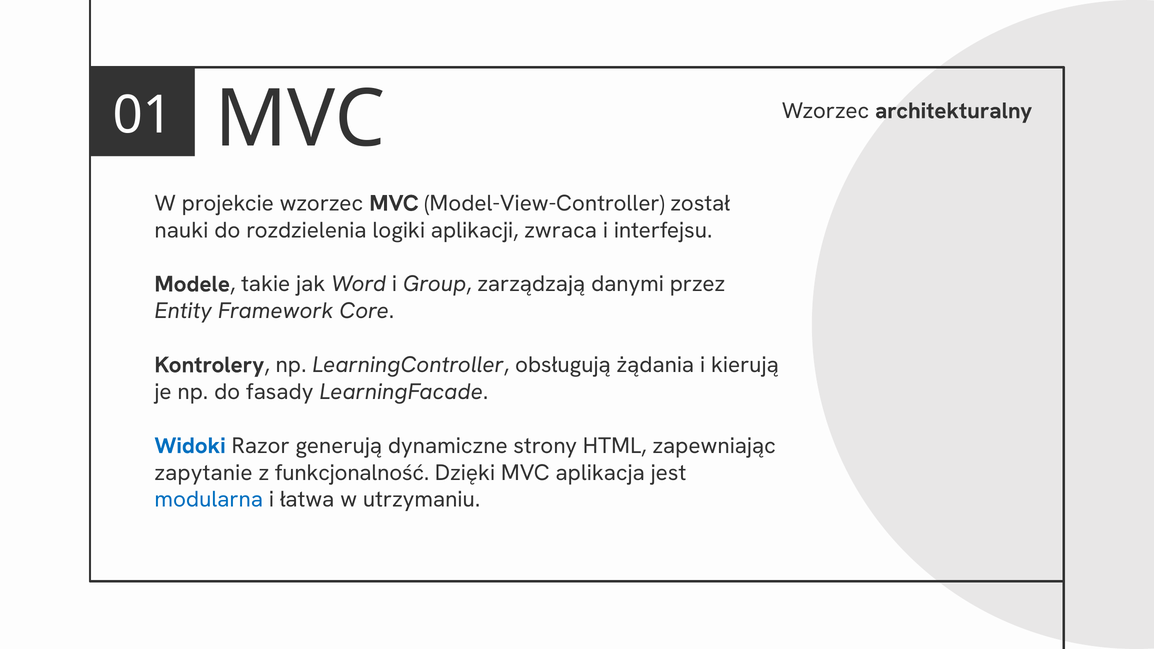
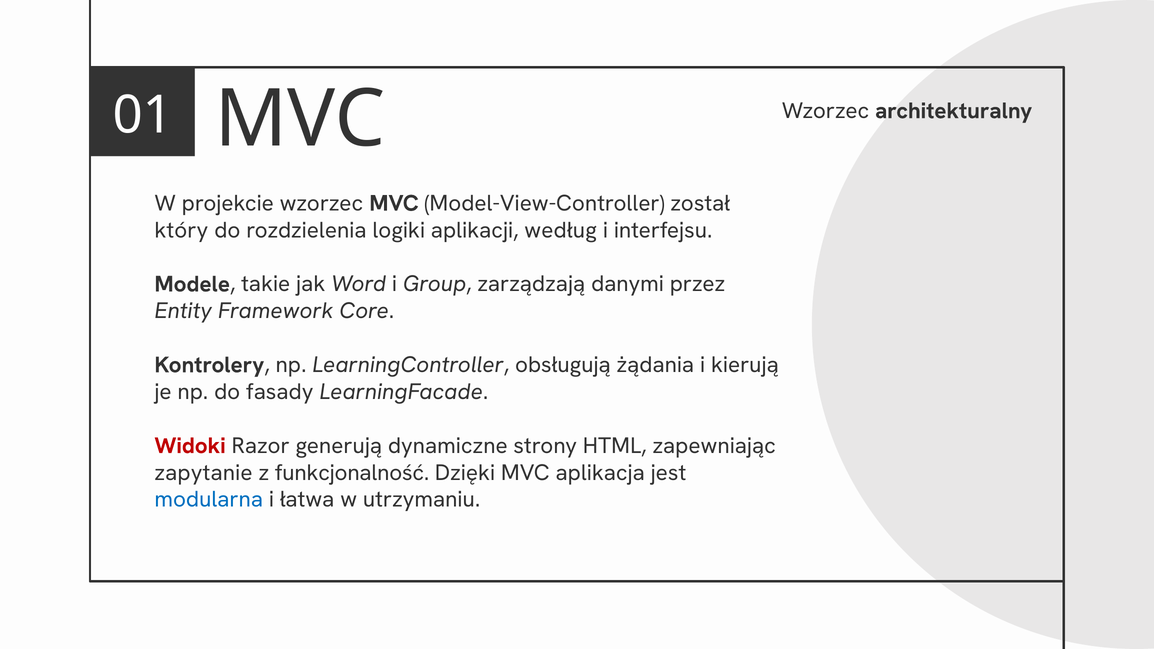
nauki: nauki -> który (181, 230)
zwraca: zwraca -> według (561, 230)
Widoki colour: blue -> red (190, 446)
